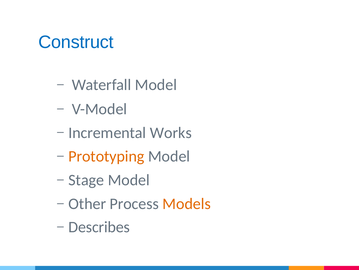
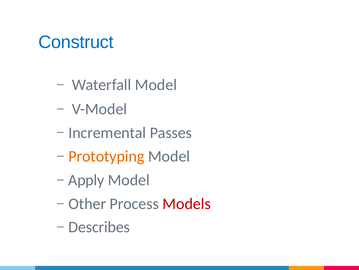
Works: Works -> Passes (171, 132)
Stage: Stage -> Apply (86, 180)
Models colour: orange -> red (187, 203)
